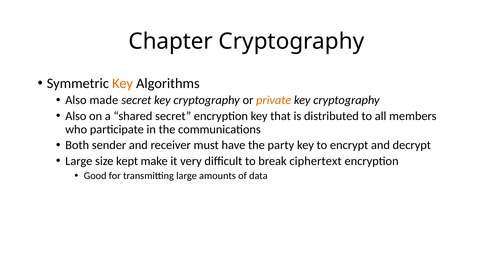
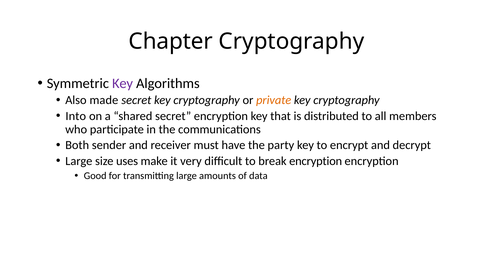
Key colour: orange -> purple (123, 83)
Also: Also -> Into (76, 116)
kept: kept -> uses (127, 161)
break ciphertext: ciphertext -> encryption (316, 161)
